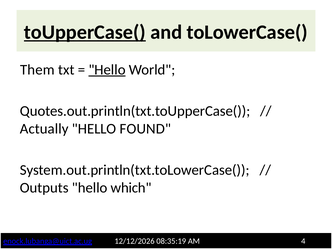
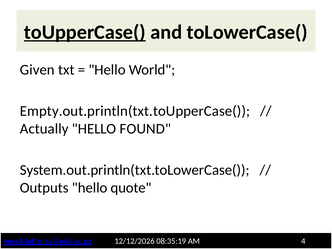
Them: Them -> Given (37, 70)
Hello underline: present -> none (107, 70)
Quotes.out.println(txt.toUpperCase(: Quotes.out.println(txt.toUpperCase( -> Empty.out.println(txt.toUpperCase( (135, 111)
which: which -> quote (131, 188)
